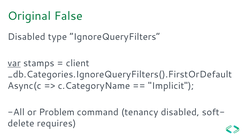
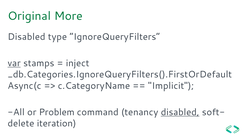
False: False -> More (68, 16)
client: client -> inject (78, 63)
disabled underline: none -> present (180, 112)
requires: requires -> iteration (57, 123)
